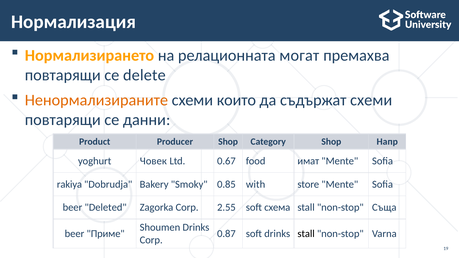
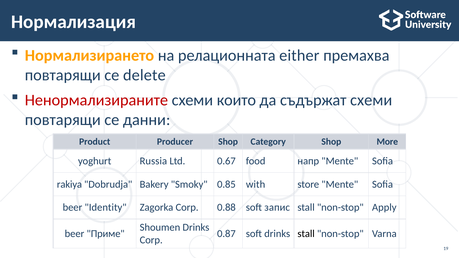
могат: могат -> either (299, 56)
Ненормализираните colour: orange -> red (96, 100)
Напр: Напр -> More (387, 142)
Човек: Човек -> Russia (153, 161)
имат: имат -> напр (308, 161)
Deleted: Deleted -> Identity (106, 208)
2.55: 2.55 -> 0.88 (226, 208)
схема: схема -> запис (277, 208)
Съща: Съща -> Apply (384, 208)
